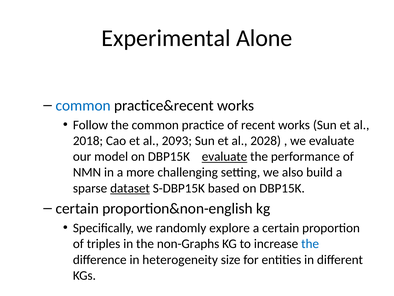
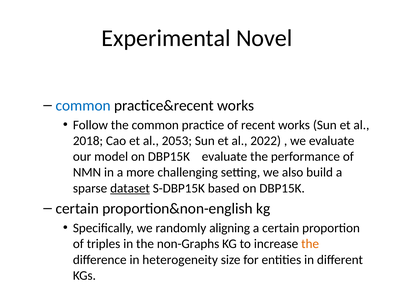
Alone: Alone -> Novel (264, 38)
2093: 2093 -> 2053 (177, 141)
2028: 2028 -> 2022 (266, 141)
evaluate underline: present -> none (225, 156)
explore: explore -> aligning (230, 228)
the colour: blue -> orange (310, 243)
